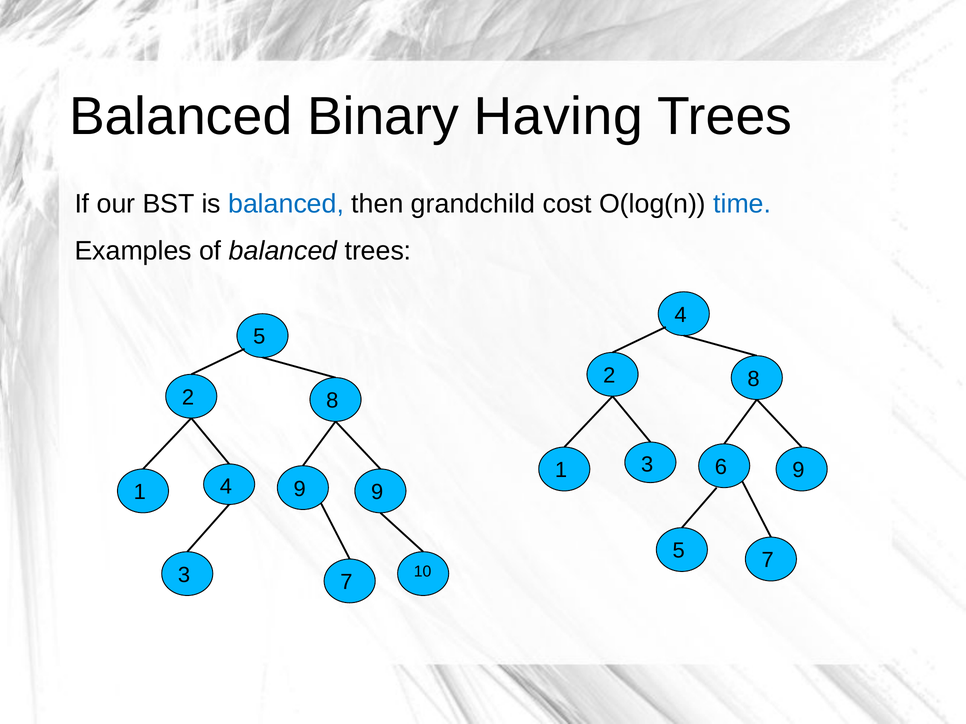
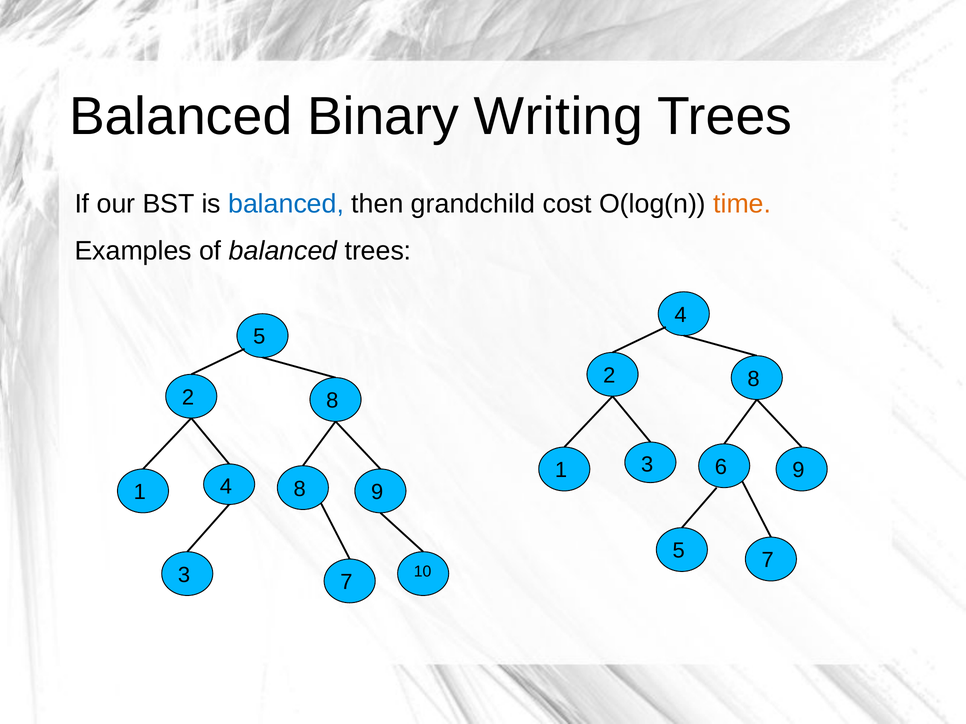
Having: Having -> Writing (558, 117)
time colour: blue -> orange (742, 204)
1 4 9: 9 -> 8 (300, 489)
